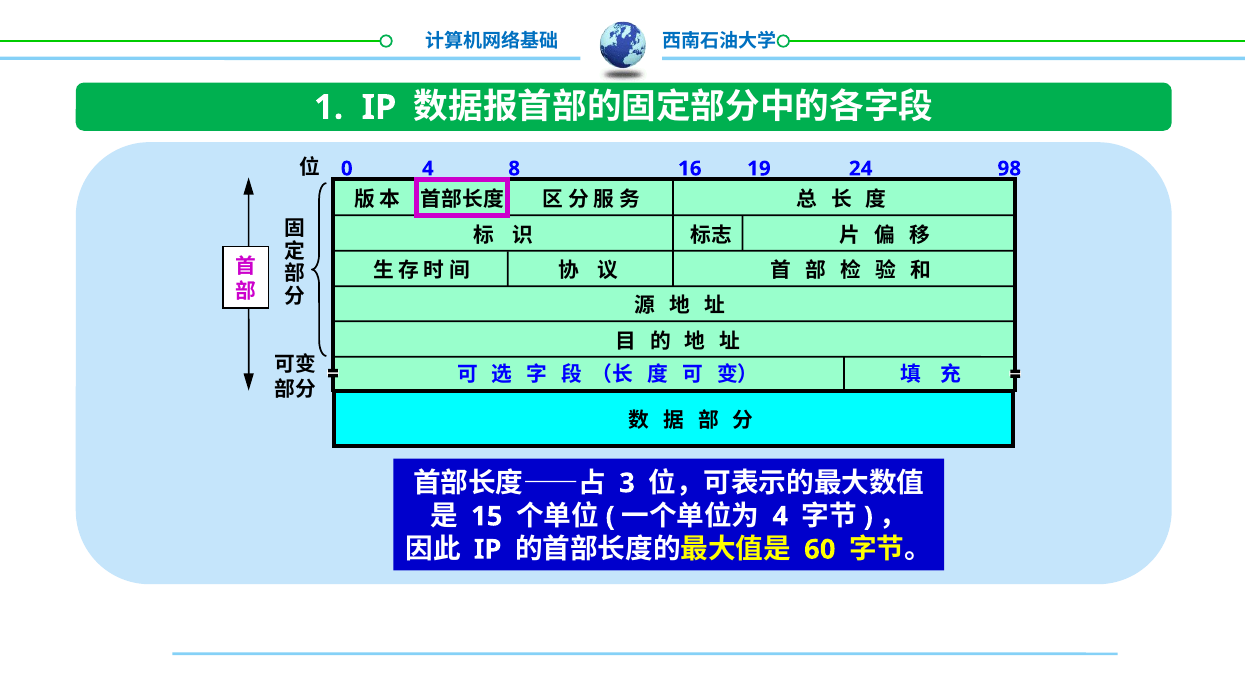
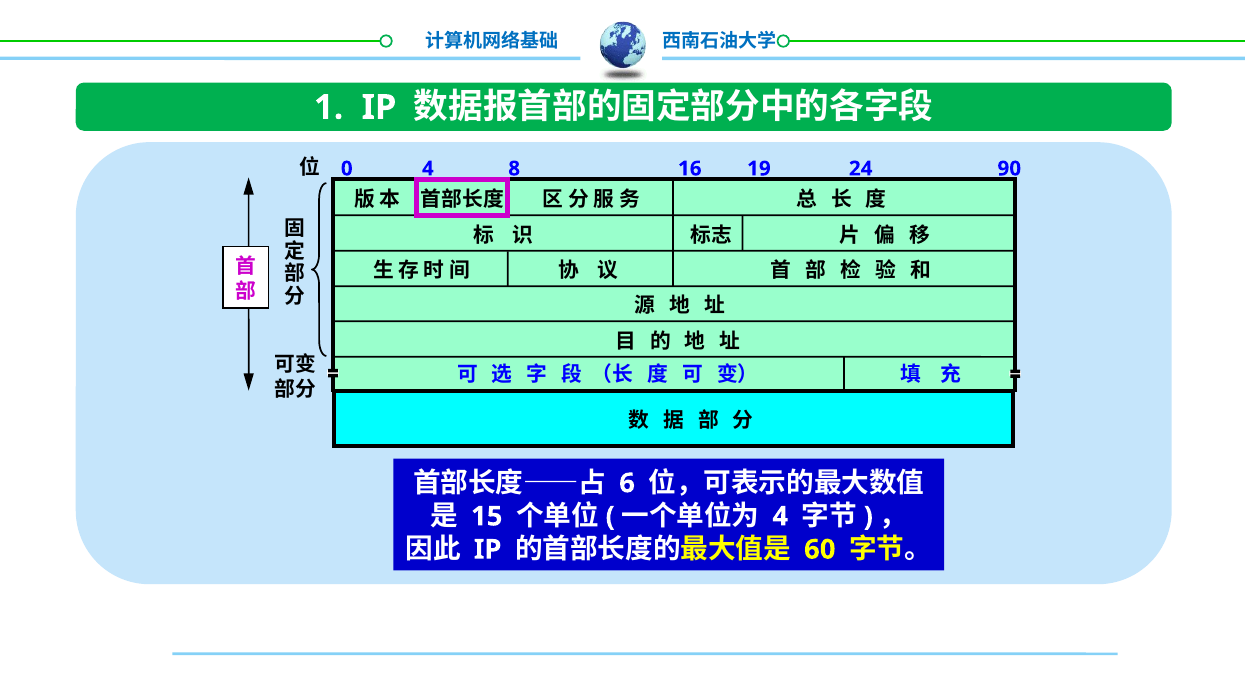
98: 98 -> 90 (1009, 169)
3: 3 -> 6 (627, 483)
